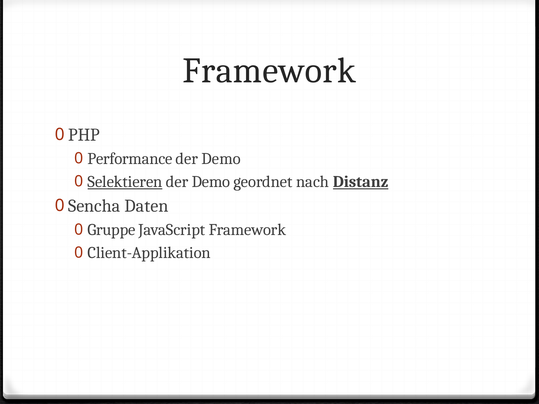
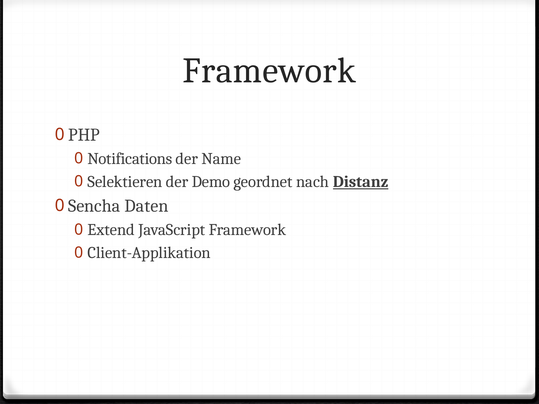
Performance: Performance -> Notifications (130, 159)
Demo: Demo -> Name (221, 159)
Selektieren underline: present -> none (125, 182)
Gruppe: Gruppe -> Extend (111, 230)
